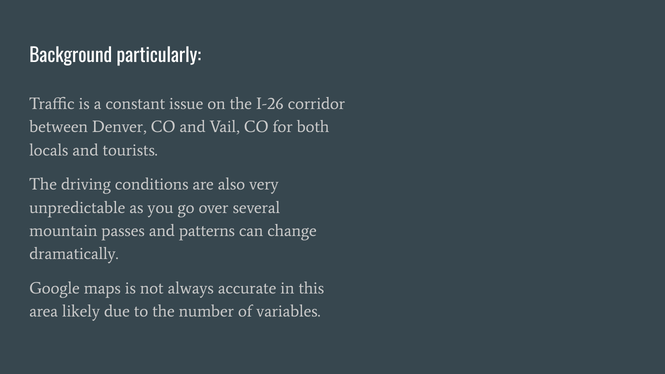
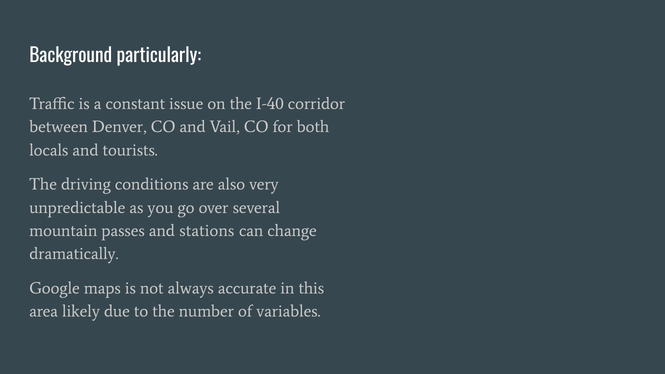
I-26: I-26 -> I-40 (270, 104)
patterns: patterns -> stations (207, 231)
